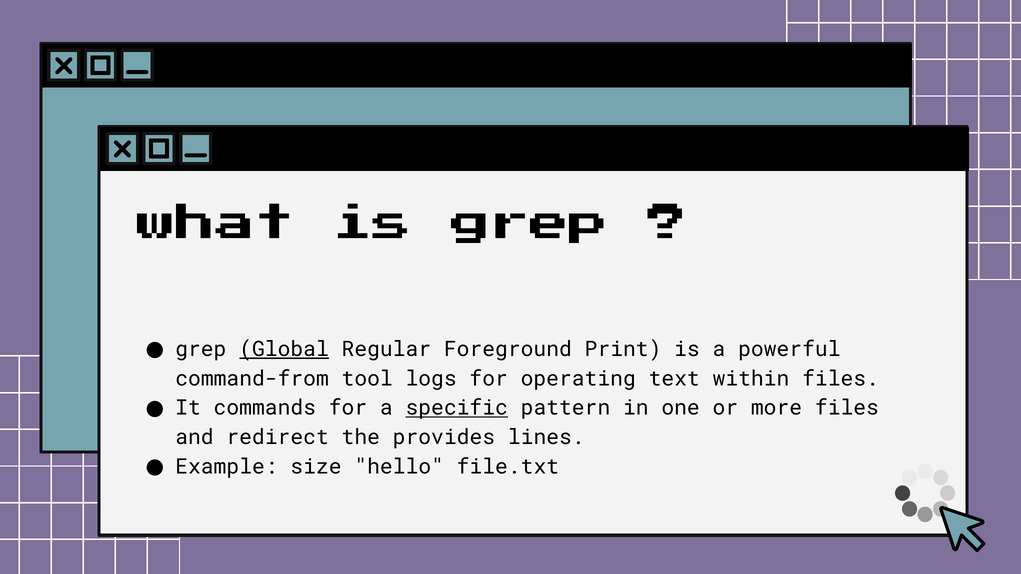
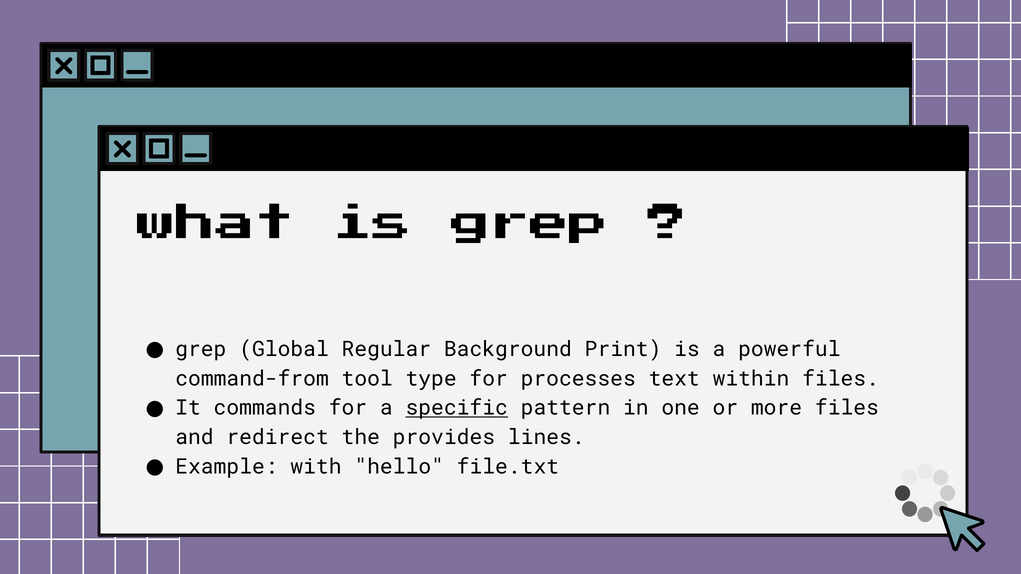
Global underline: present -> none (284, 349)
Foreground: Foreground -> Background (508, 349)
logs: logs -> type (431, 379)
operating: operating -> processes (578, 379)
size: size -> with (316, 467)
